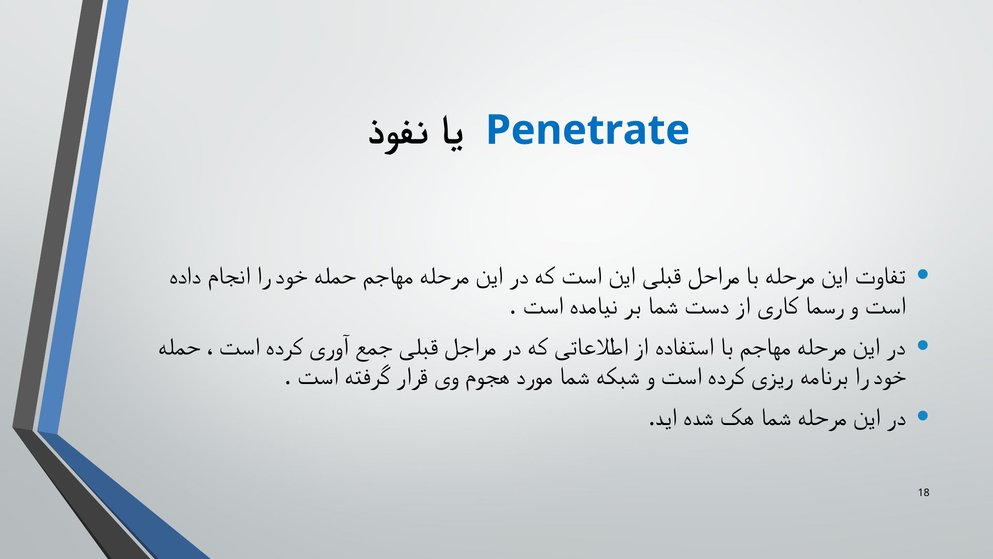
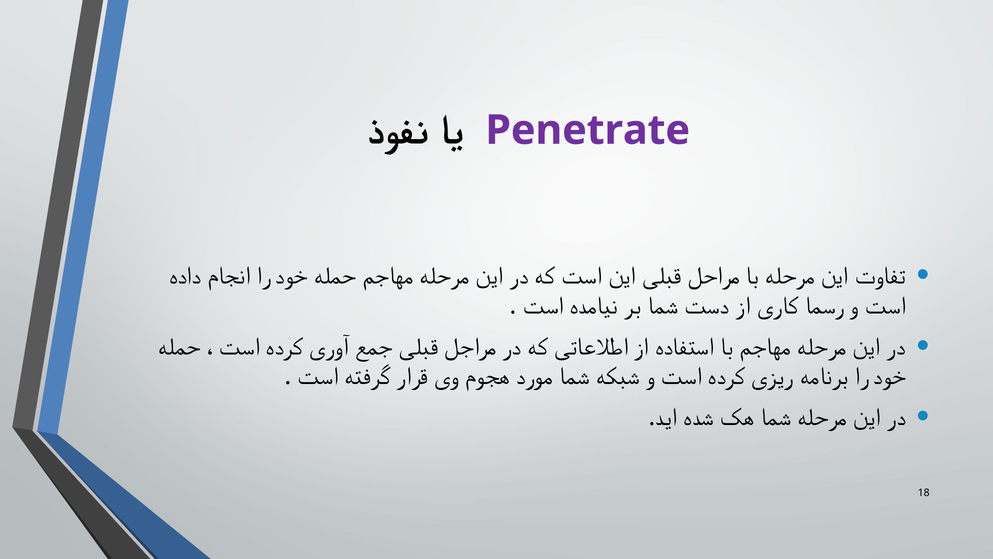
Penetrate colour: blue -> purple (588, 130)
